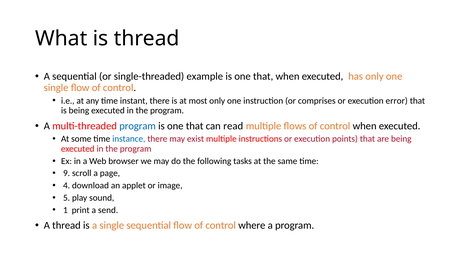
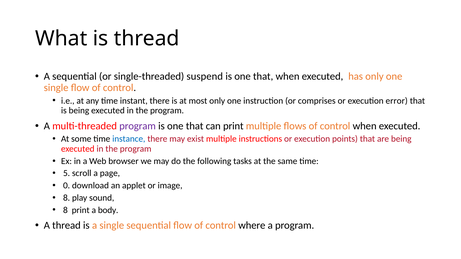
example: example -> suspend (205, 76)
program colour: blue -> purple (138, 126)
can read: read -> print (233, 126)
9: 9 -> 5 (67, 174)
4: 4 -> 0 (67, 186)
5: 5 -> 8 (67, 198)
1: 1 -> 8 (65, 210)
send: send -> body (108, 210)
